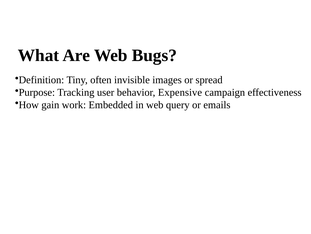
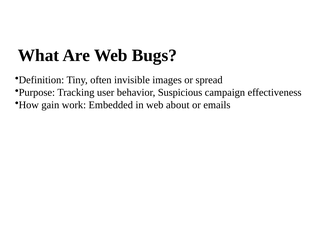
Expensive: Expensive -> Suspicious (180, 92)
query: query -> about (178, 105)
